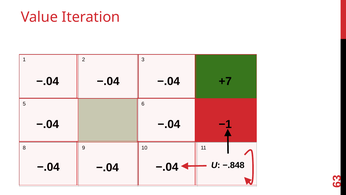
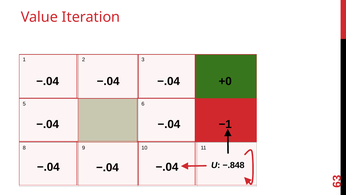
+7: +7 -> +0 (225, 81)
